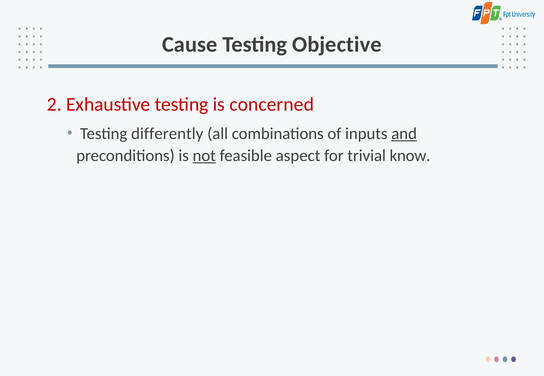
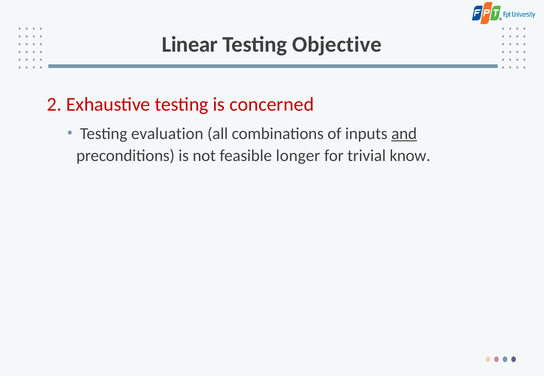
Cause: Cause -> Linear (190, 45)
differently: differently -> evaluation (167, 134)
not underline: present -> none (204, 156)
aspect: aspect -> longer (298, 156)
